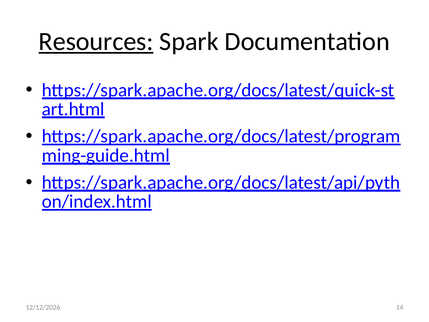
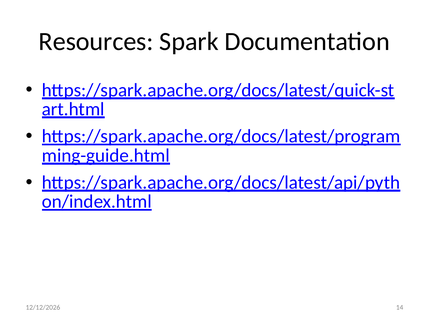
Resources underline: present -> none (96, 42)
